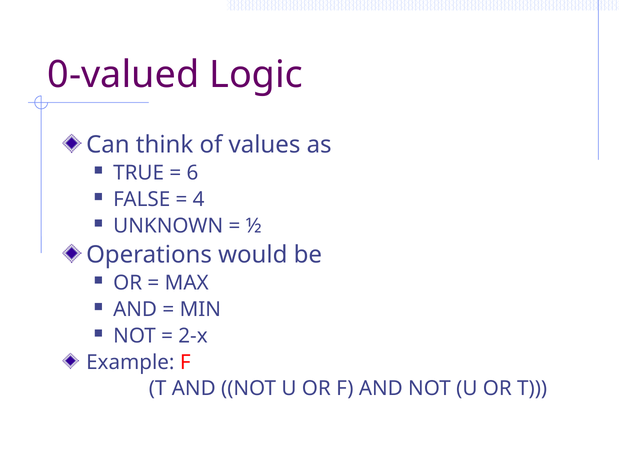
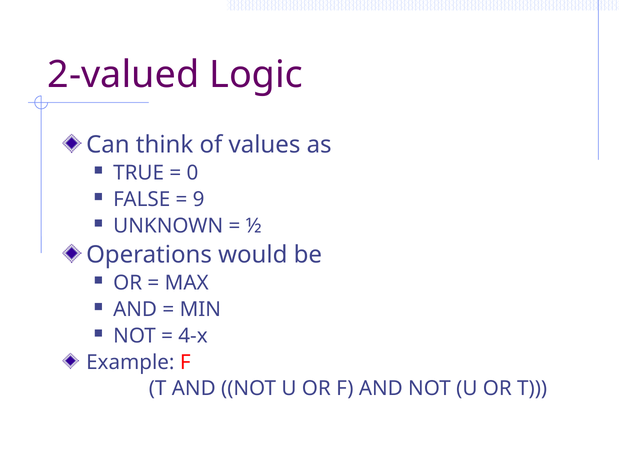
0-valued: 0-valued -> 2-valued (123, 75)
6: 6 -> 0 (192, 173)
4: 4 -> 9 (199, 200)
2-x: 2-x -> 4-x (193, 336)
